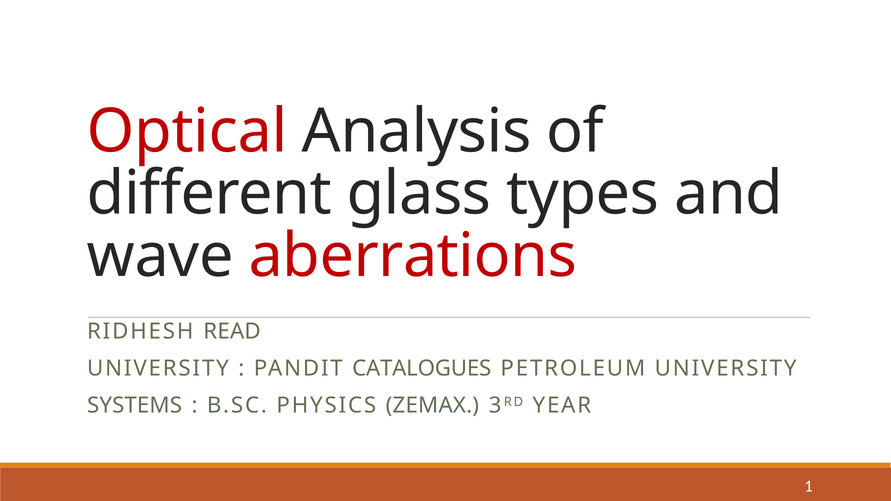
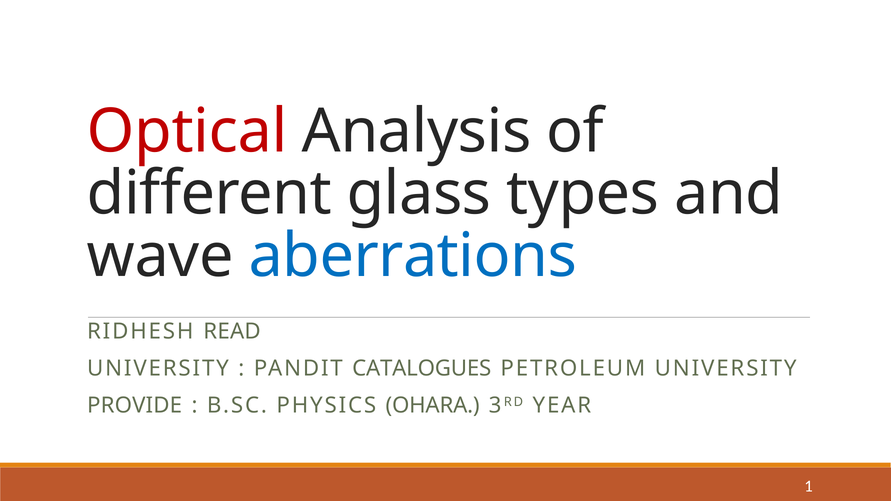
aberrations colour: red -> blue (413, 256)
SYSTEMS: SYSTEMS -> PROVIDE (135, 406)
ZEMAX: ZEMAX -> OHARA (433, 406)
